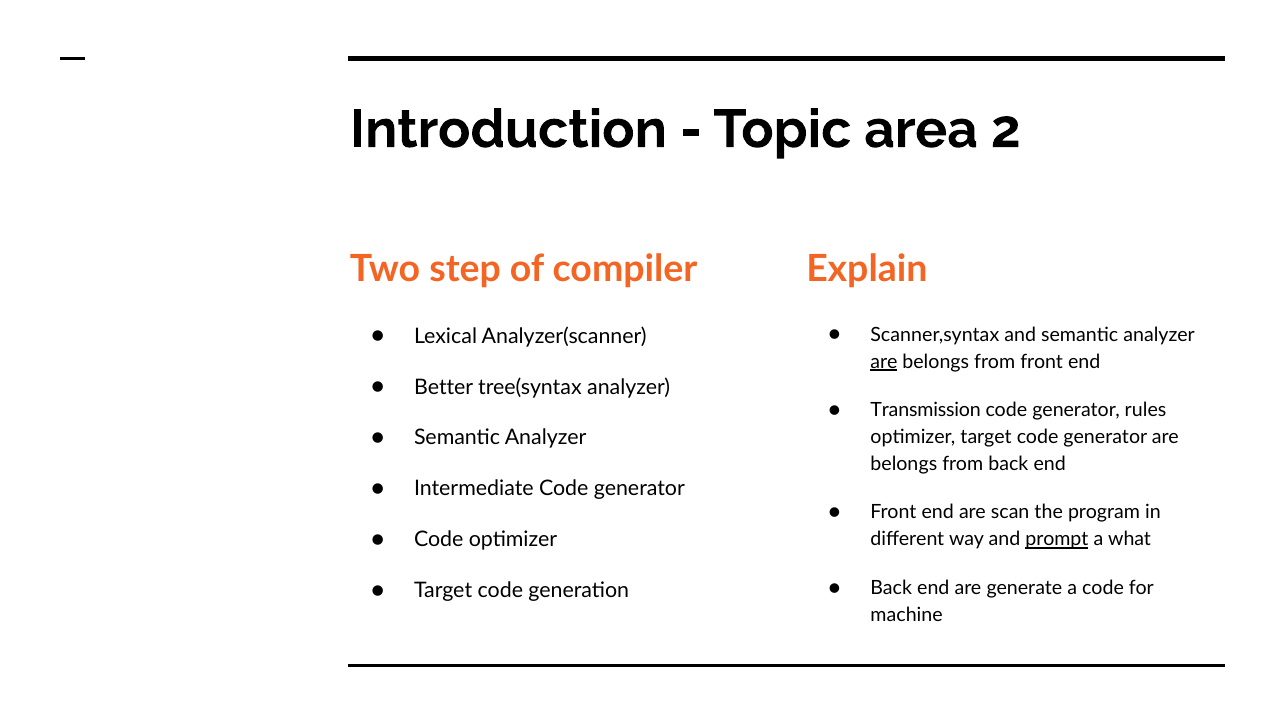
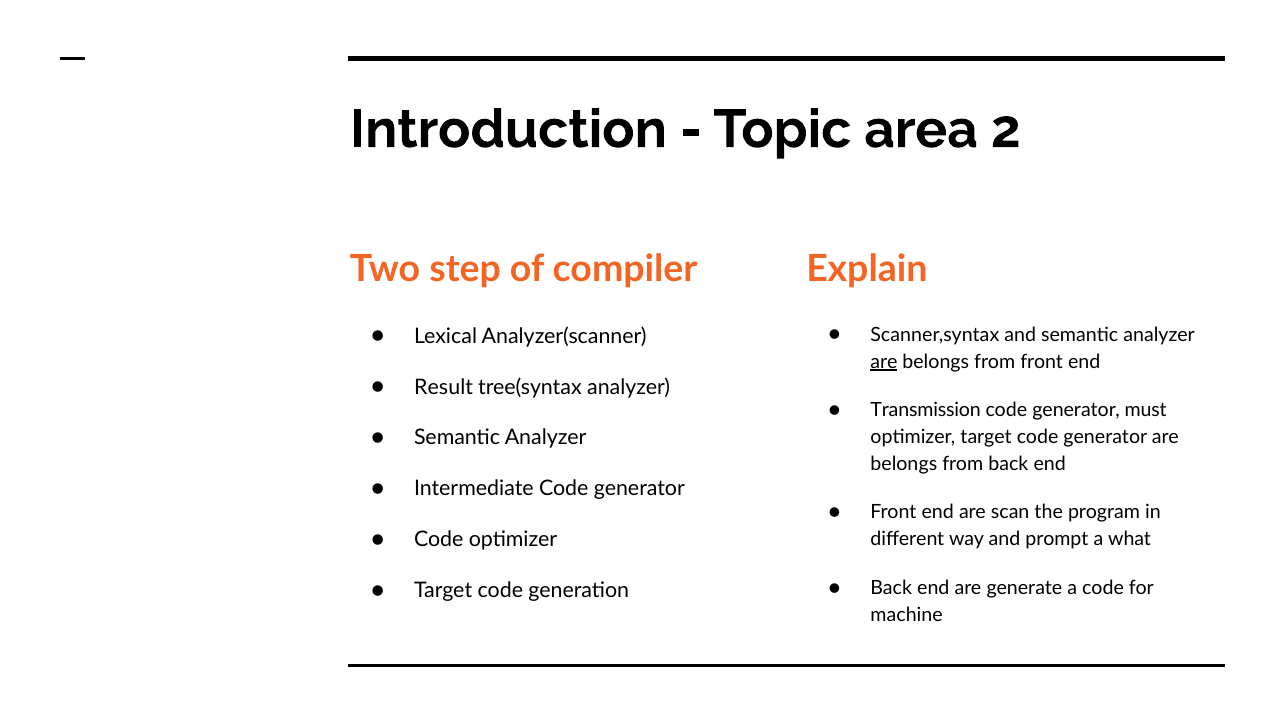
Better: Better -> Result (444, 387)
rules: rules -> must (1146, 410)
prompt underline: present -> none (1057, 540)
